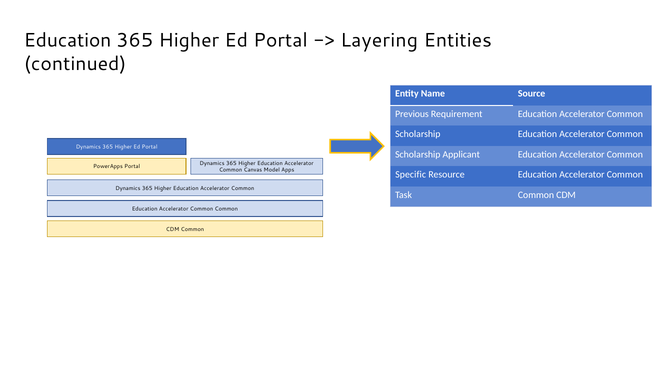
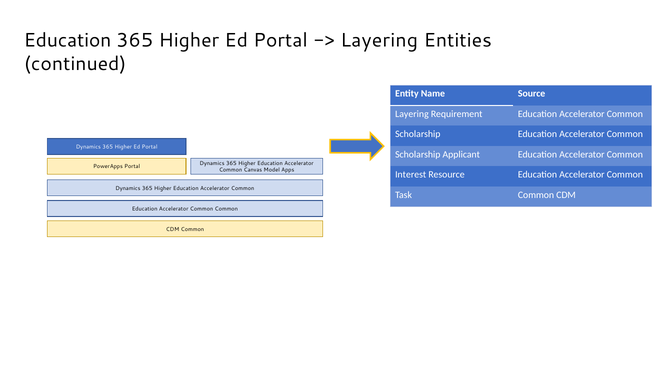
Previous: Previous -> Layering (412, 114)
Specific: Specific -> Interest (411, 175)
